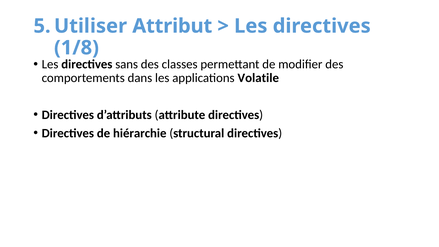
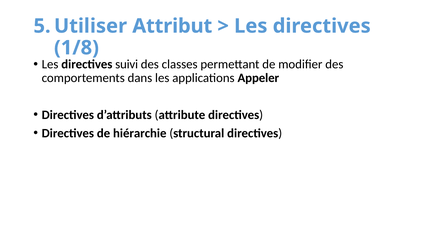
sans: sans -> suivi (127, 64)
Volatile: Volatile -> Appeler (258, 78)
